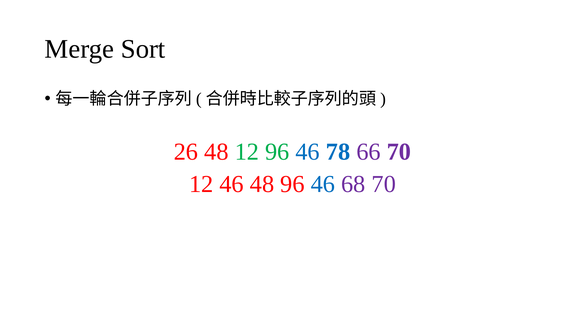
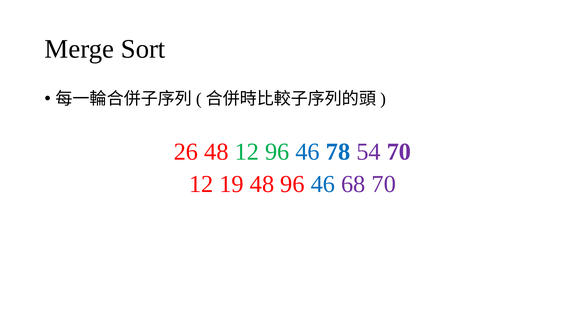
66: 66 -> 54 (369, 152)
12 46: 46 -> 19 (232, 184)
